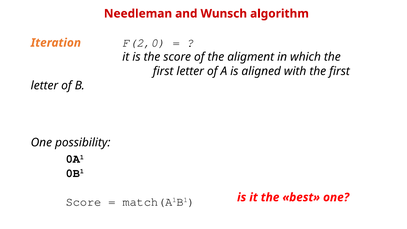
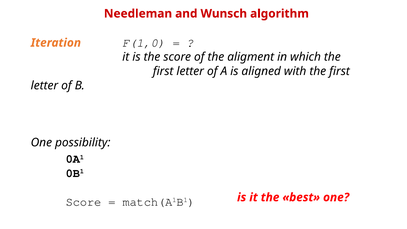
F(2,0: F(2,0 -> F(1,0 (144, 43)
